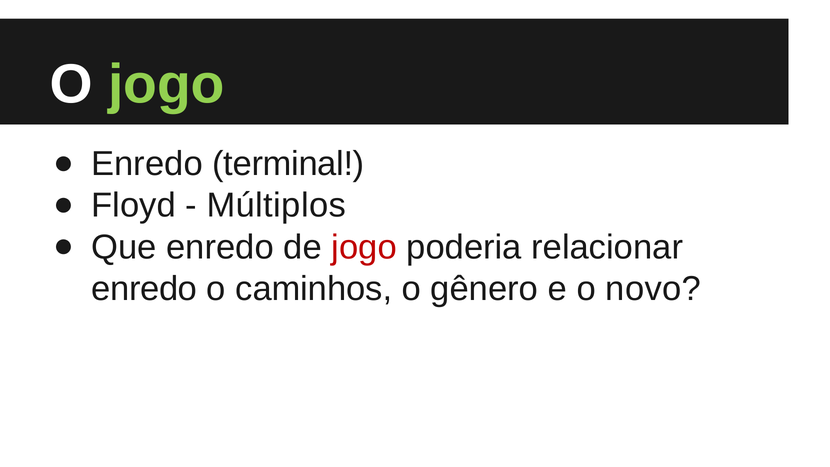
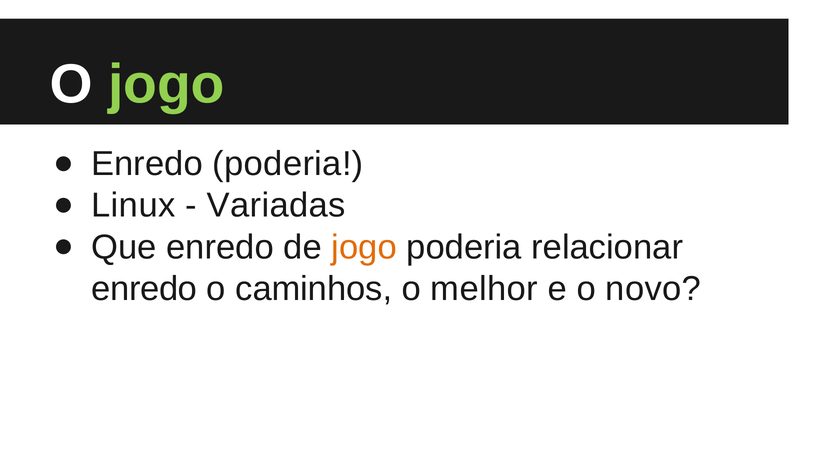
Enredo terminal: terminal -> poderia (288, 164)
Floyd: Floyd -> Linux (133, 206)
Múltiplos: Múltiplos -> Variadas (276, 206)
jogo colour: red -> orange (364, 247)
gênero: gênero -> melhor (484, 289)
